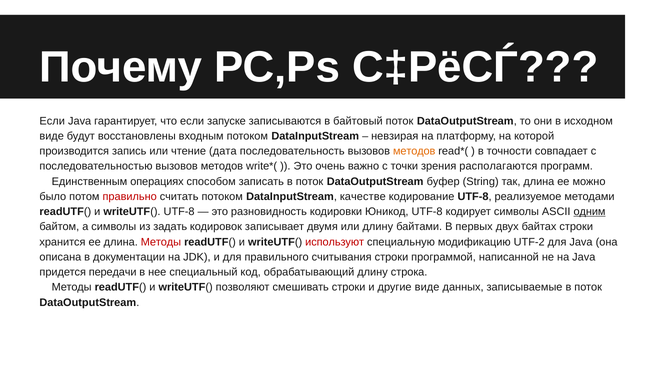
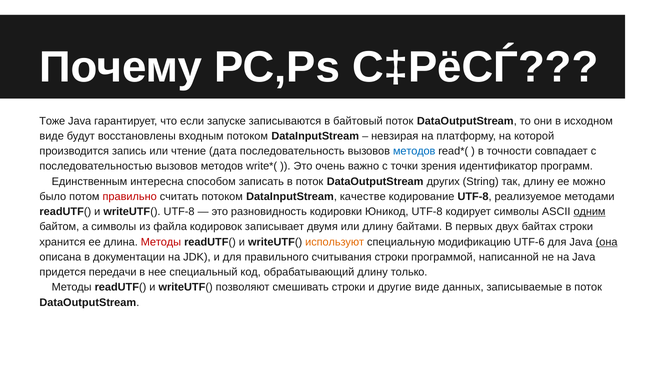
Если: Если -> Тоже (52, 121)
методов colour: orange -> blue (414, 151)
располагаются: располагаются -> идентификатор (498, 166)
операциях: операциях -> интересна (157, 182)
буфер: буфер -> других (443, 182)
так длина: длина -> длину (539, 182)
задать: задать -> файла (170, 227)
используют colour: red -> orange (335, 242)
UTF-2: UTF-2 -> UTF-6 (529, 242)
она underline: none -> present (607, 242)
строка: строка -> только (409, 272)
